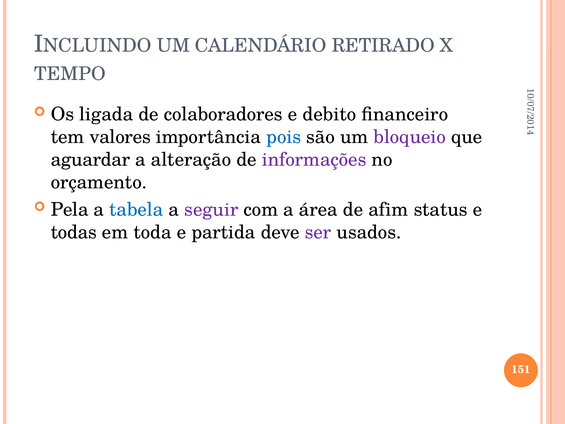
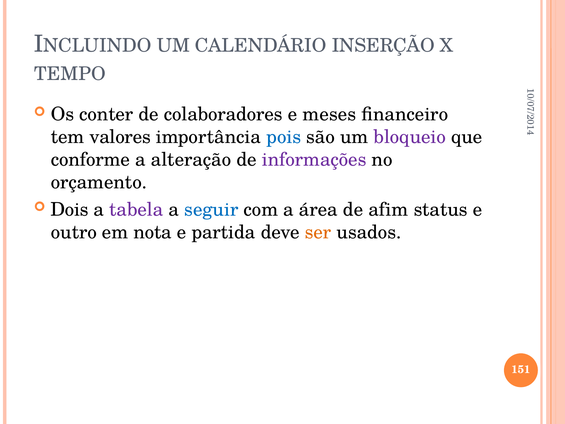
RETIRADO: RETIRADO -> INSERÇÃO (383, 46)
ligada: ligada -> conter (106, 114)
debito: debito -> meses (329, 114)
aguardar: aguardar -> conforme (90, 159)
Pela: Pela -> Dois (70, 209)
tabela colour: blue -> purple (136, 209)
seguir colour: purple -> blue (211, 209)
todas: todas -> outro (74, 232)
toda: toda -> nota (153, 232)
ser colour: purple -> orange (318, 232)
